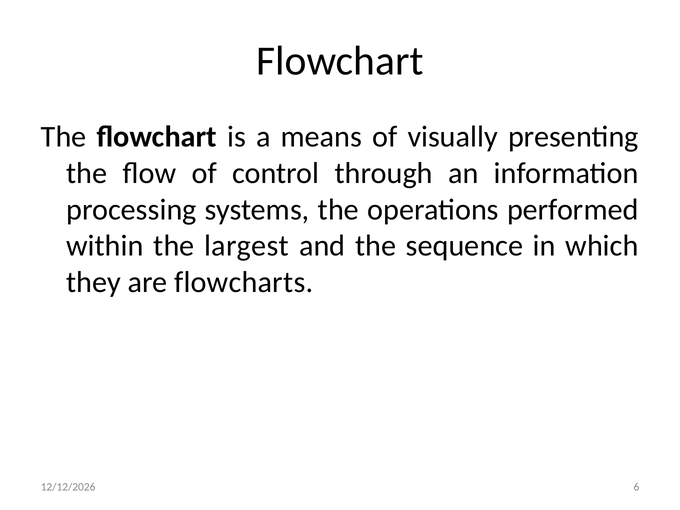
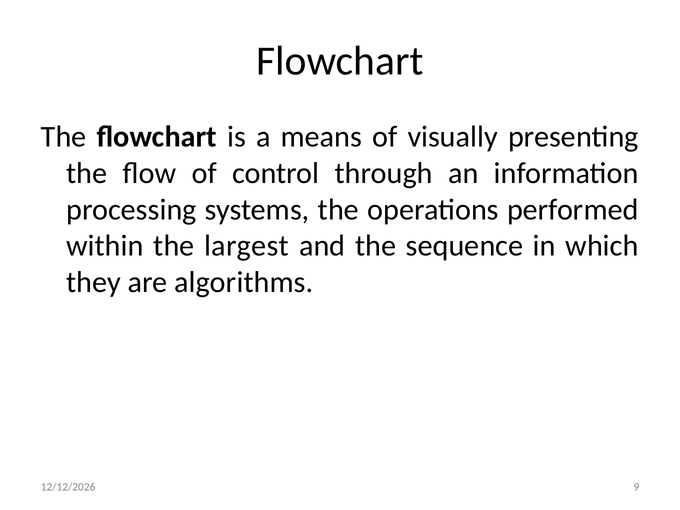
flowcharts: flowcharts -> algorithms (244, 282)
6: 6 -> 9 (636, 487)
